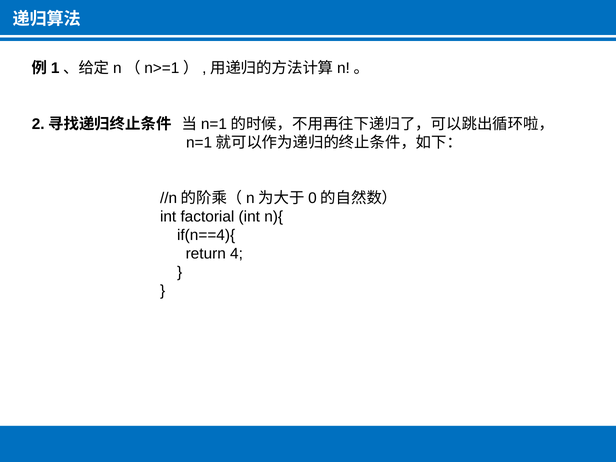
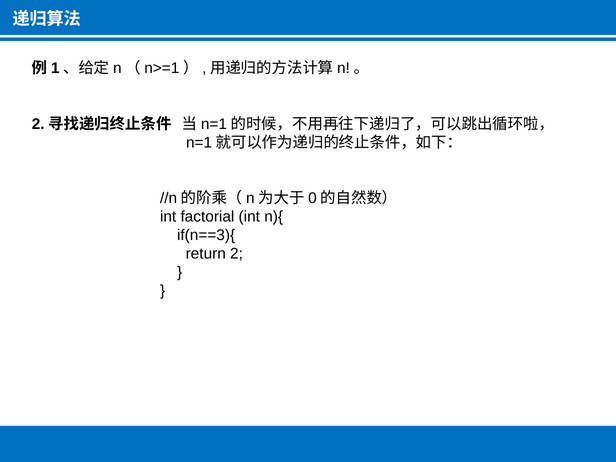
if(n==4){: if(n==4){ -> if(n==3){ (206, 235)
4: 4 -> 2 (236, 254)
